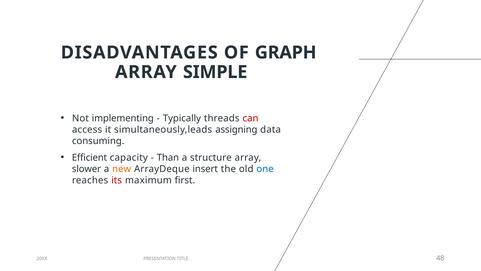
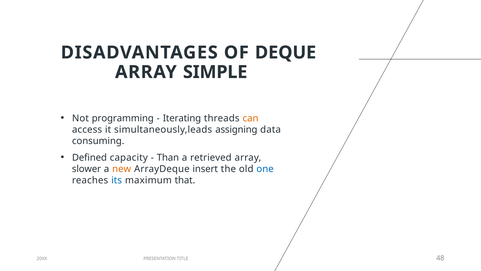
GRAPH: GRAPH -> DEQUE (286, 52)
implementing: implementing -> programming (123, 118)
Typically: Typically -> Iterating (182, 118)
can colour: red -> orange (251, 118)
Efficient: Efficient -> Defined (89, 157)
structure: structure -> retrieved (211, 157)
its colour: red -> blue (117, 180)
first: first -> that (185, 180)
